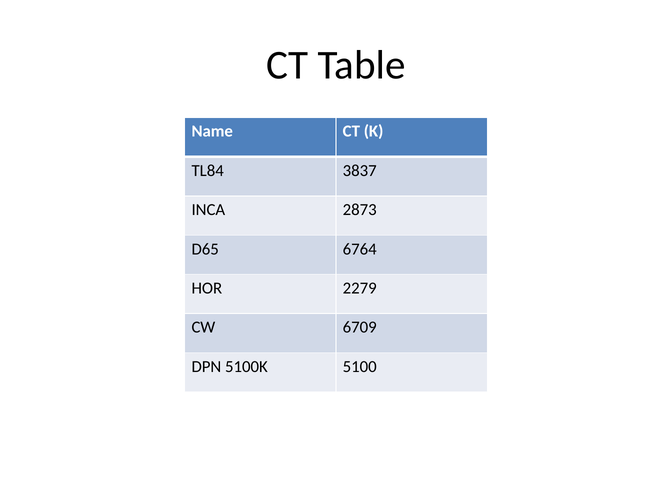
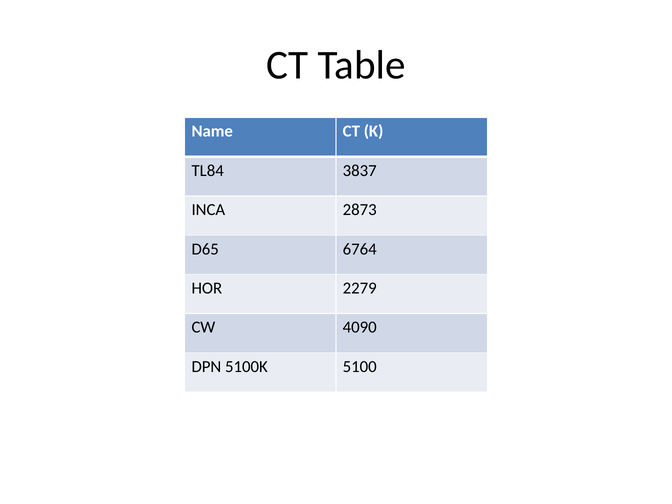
6709: 6709 -> 4090 (360, 327)
